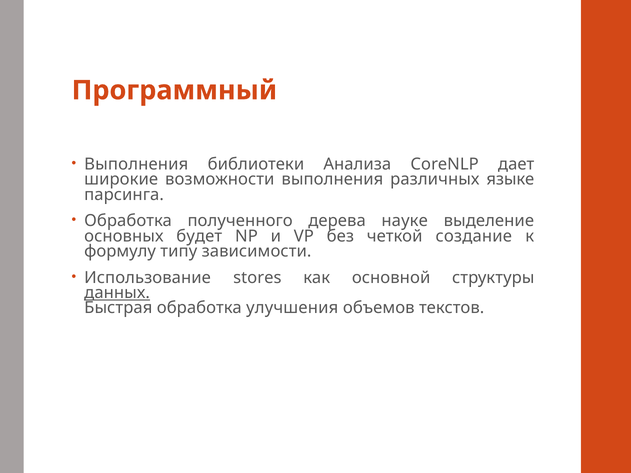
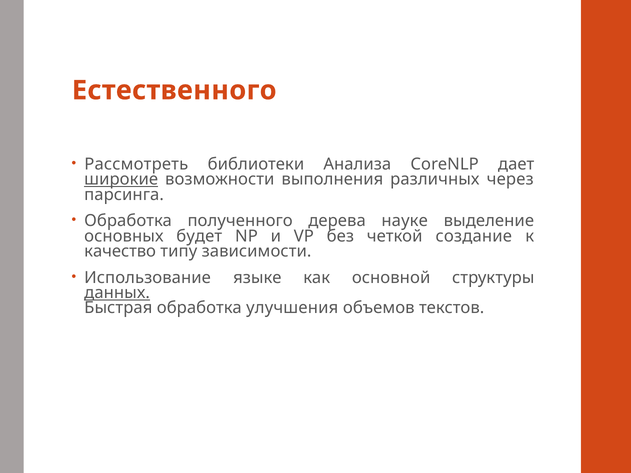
Программный: Программный -> Естественного (174, 90)
Выполнения: Выполнения -> Рассмотреть (136, 164)
широкие underline: none -> present (121, 180)
языке: языке -> через (510, 180)
формулу: формулу -> качество (120, 251)
stores: stores -> языке (257, 278)
